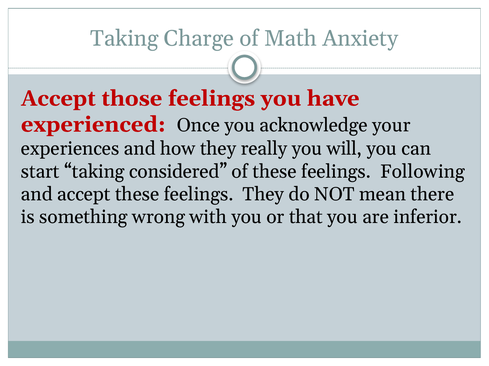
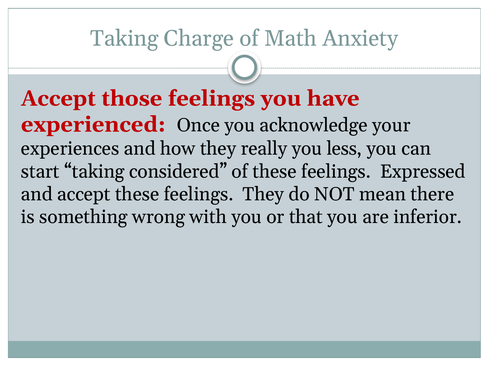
will: will -> less (344, 149)
Following: Following -> Expressed (423, 172)
